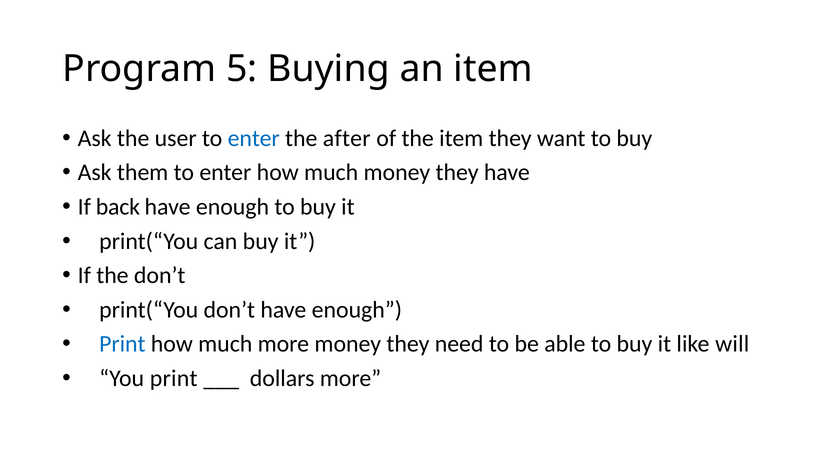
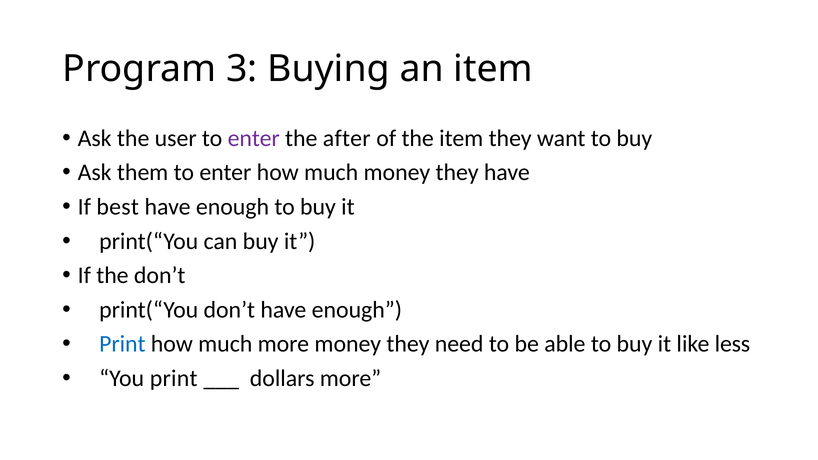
5: 5 -> 3 (242, 69)
enter colour: blue -> purple (254, 138)
back: back -> best (118, 207)
will: will -> less (732, 344)
